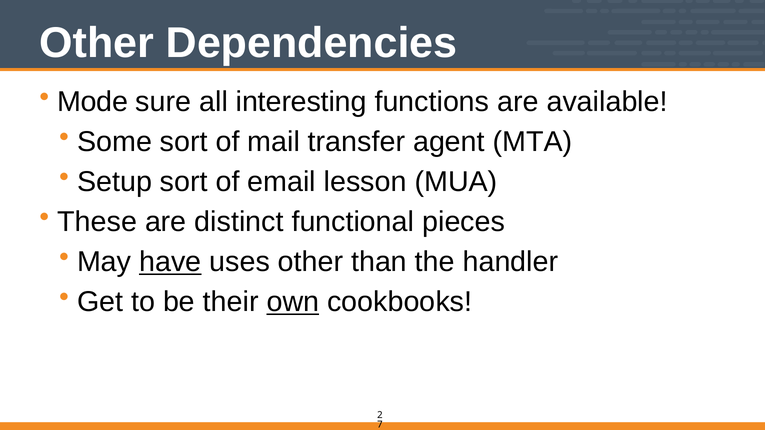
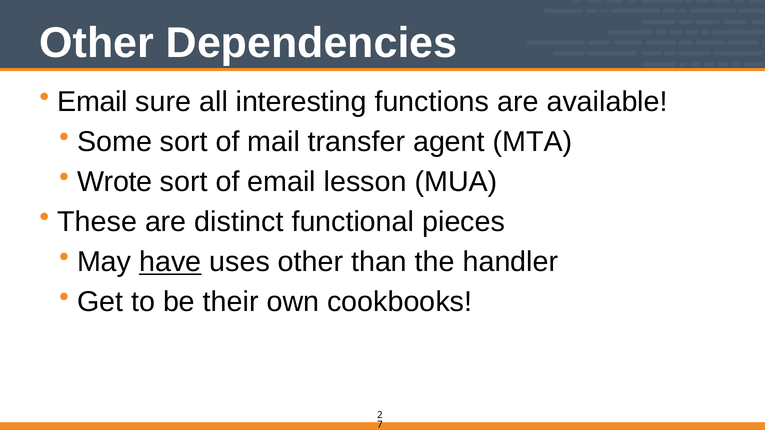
Mode: Mode -> Email (93, 102)
Setup: Setup -> Wrote (115, 182)
own underline: present -> none (293, 302)
